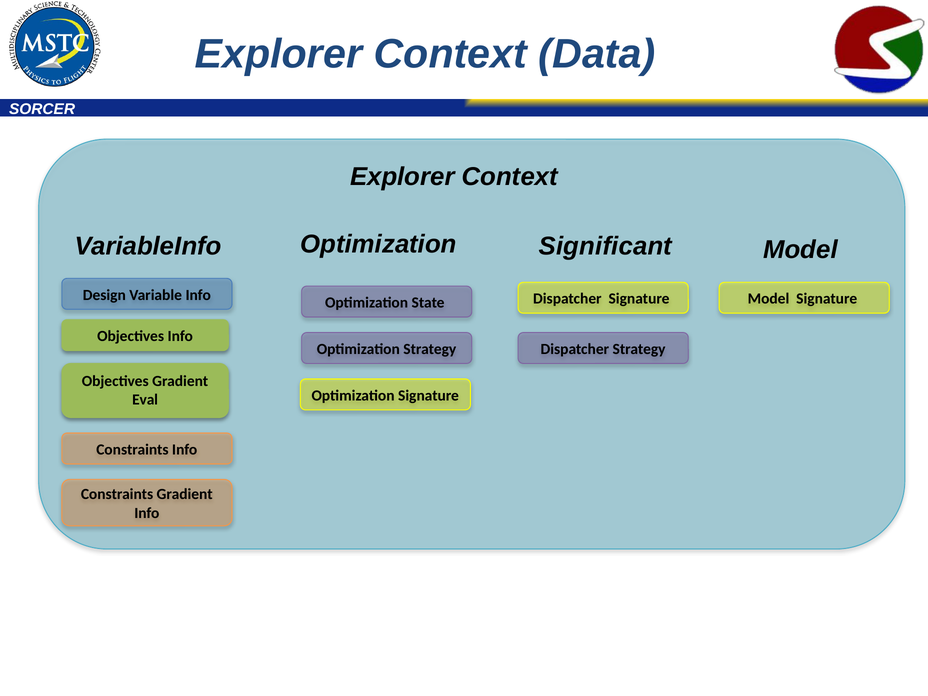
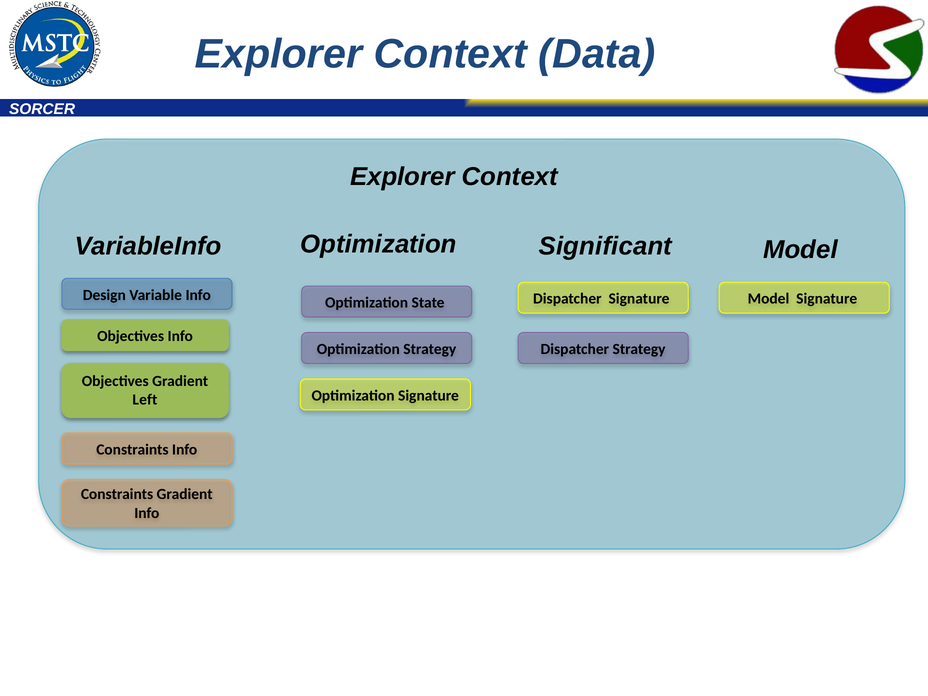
Eval: Eval -> Left (145, 400)
